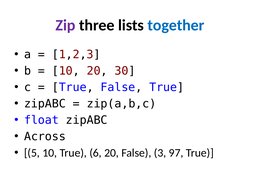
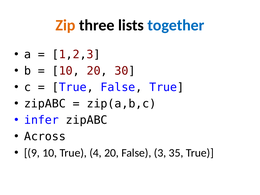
Zip colour: purple -> orange (65, 25)
float: float -> infer (41, 120)
5: 5 -> 9 (32, 153)
6: 6 -> 4 (96, 153)
97: 97 -> 35 (176, 153)
